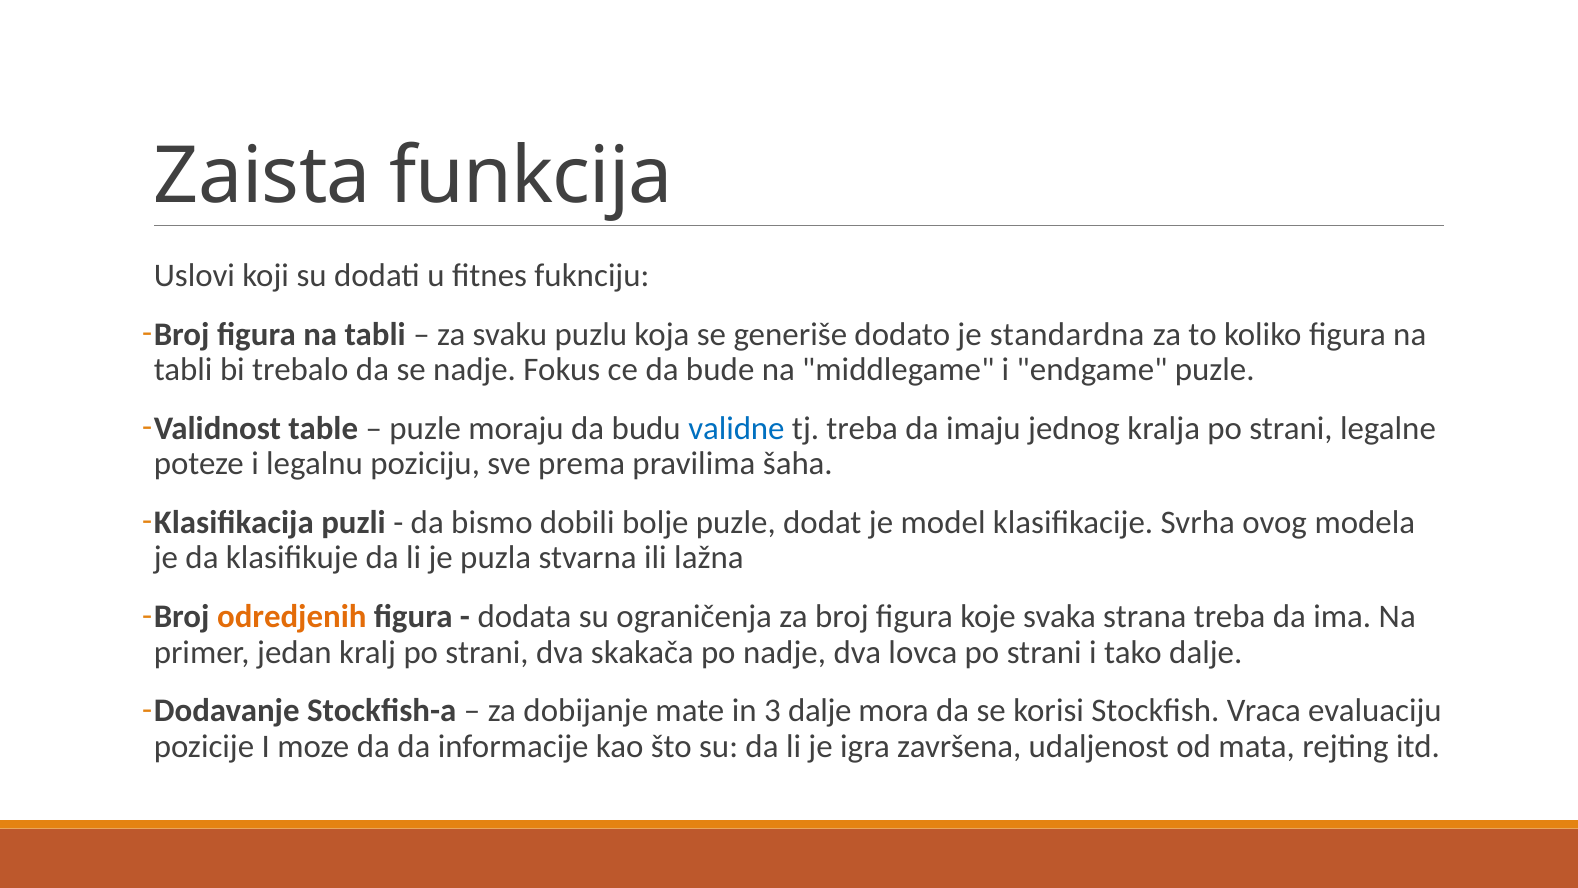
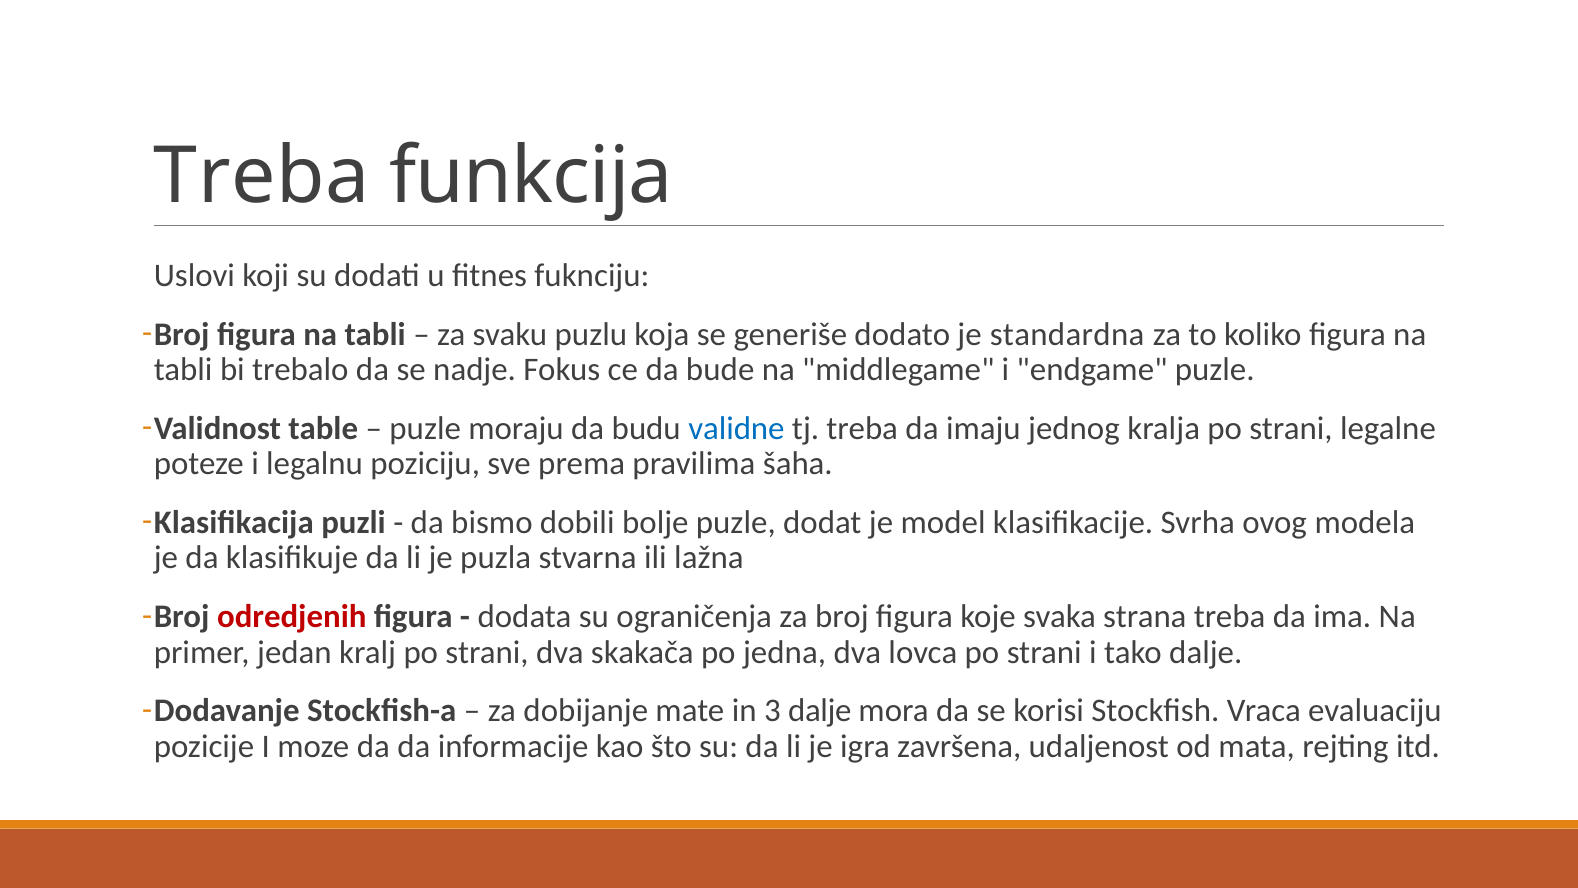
Zaista: Zaista -> Treba (262, 177)
odredjenih colour: orange -> red (292, 616)
po nadje: nadje -> jedna (785, 652)
